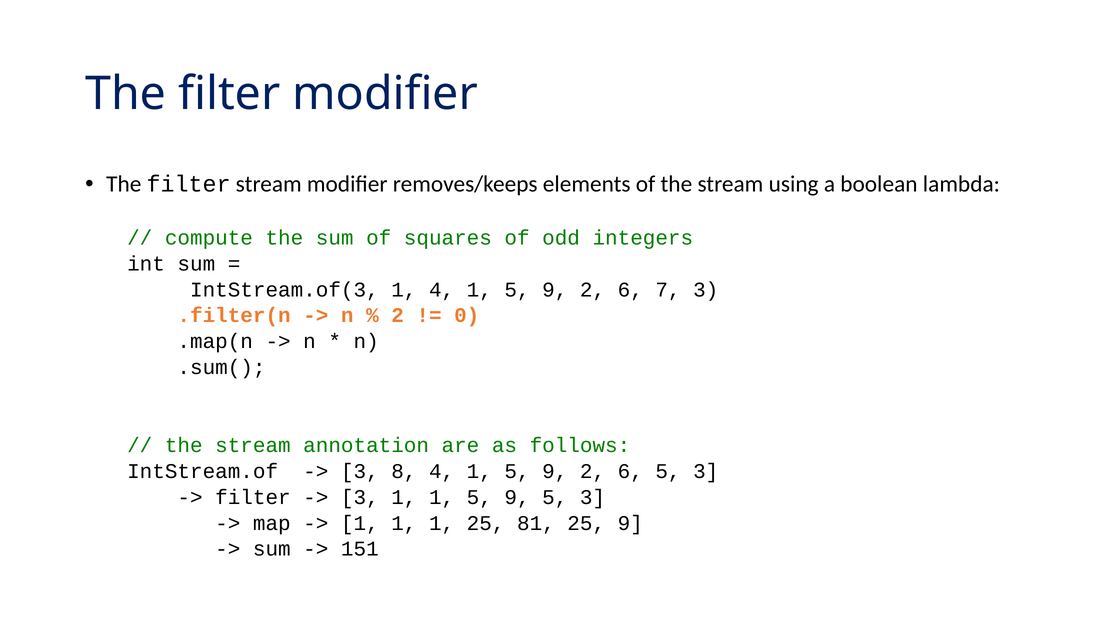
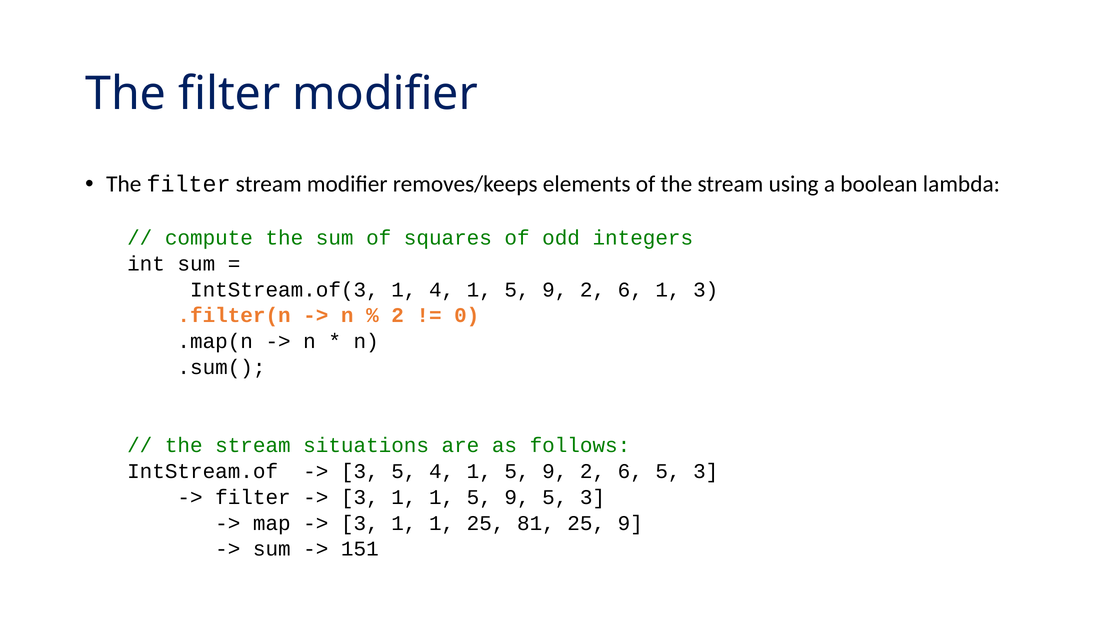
6 7: 7 -> 1 (668, 290)
annotation: annotation -> situations (366, 445)
3 8: 8 -> 5 (404, 471)
1: 1 -> 3 (360, 523)
